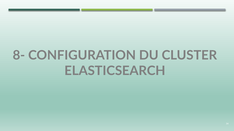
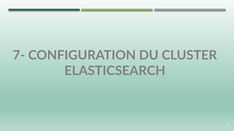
8-: 8- -> 7- (19, 56)
